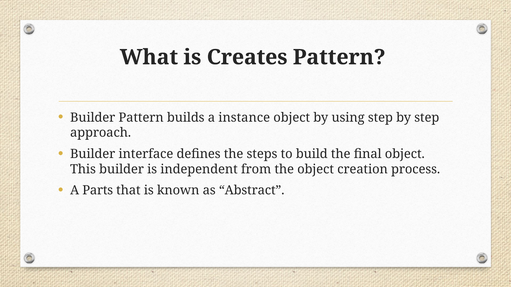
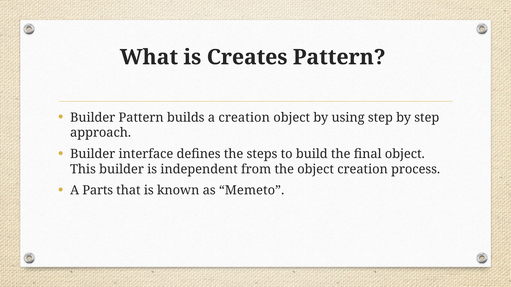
a instance: instance -> creation (244, 118)
Abstract: Abstract -> Memeto (252, 190)
